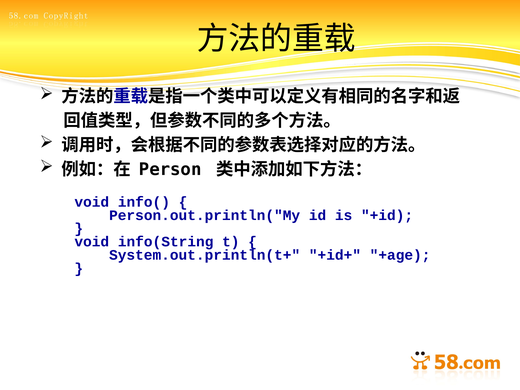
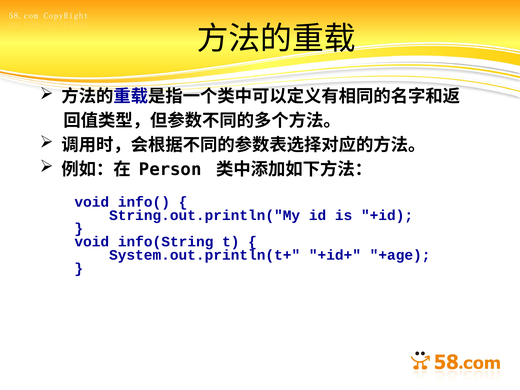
Person.out.println("My: Person.out.println("My -> String.out.println("My (205, 215)
